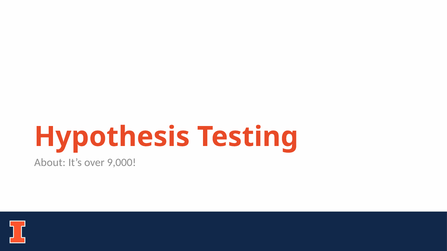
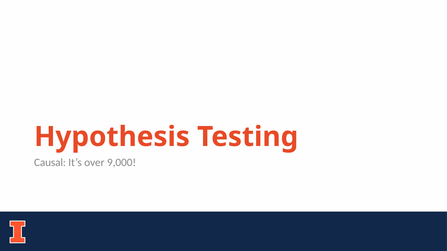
About: About -> Causal (50, 163)
